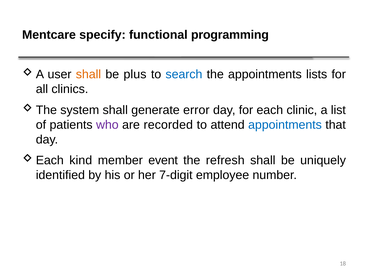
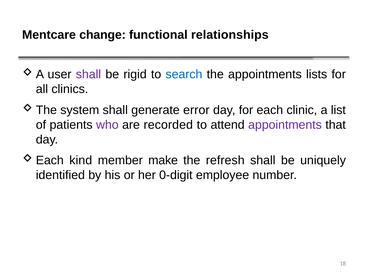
specify: specify -> change (103, 35)
programming: programming -> relationships (230, 35)
shall colour: orange -> purple (88, 74)
plus: plus -> rigid (135, 74)
appointments colour: blue -> purple (285, 125)
event: event -> make (163, 160)
7-digit: 7-digit -> 0-digit (176, 175)
